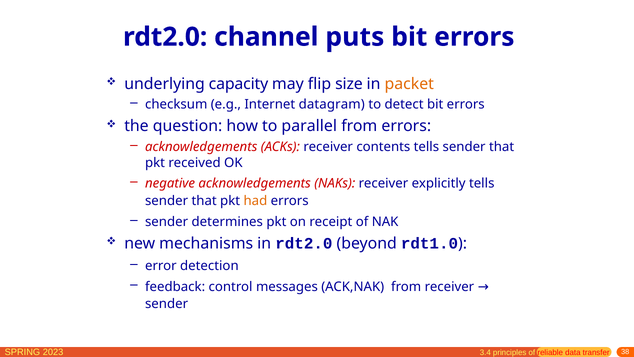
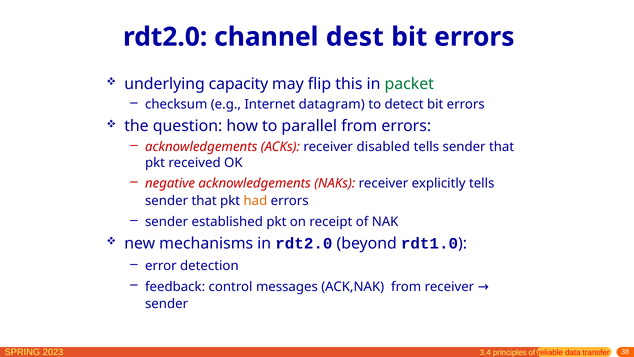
puts: puts -> dest (355, 37)
size: size -> this (349, 84)
packet colour: orange -> green (409, 84)
contents: contents -> disabled (383, 147)
determines: determines -> established (227, 222)
